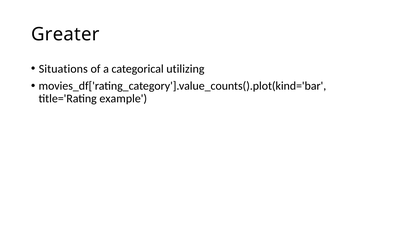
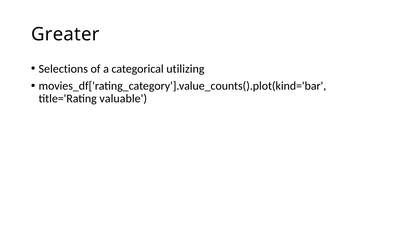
Situations: Situations -> Selections (63, 69)
example: example -> valuable (123, 99)
